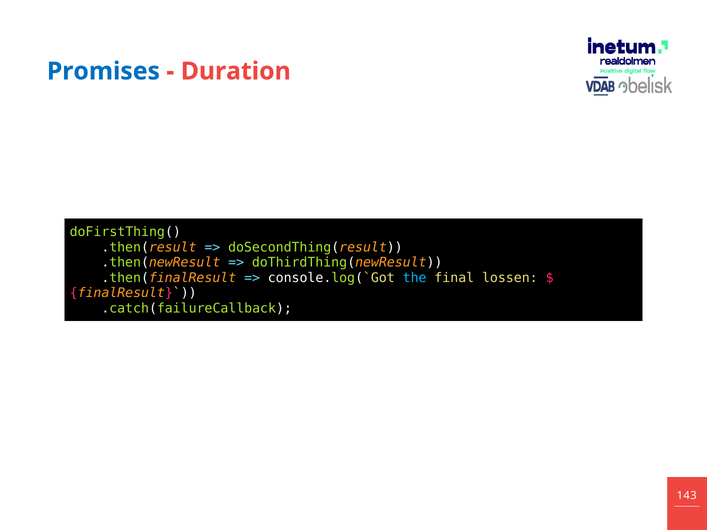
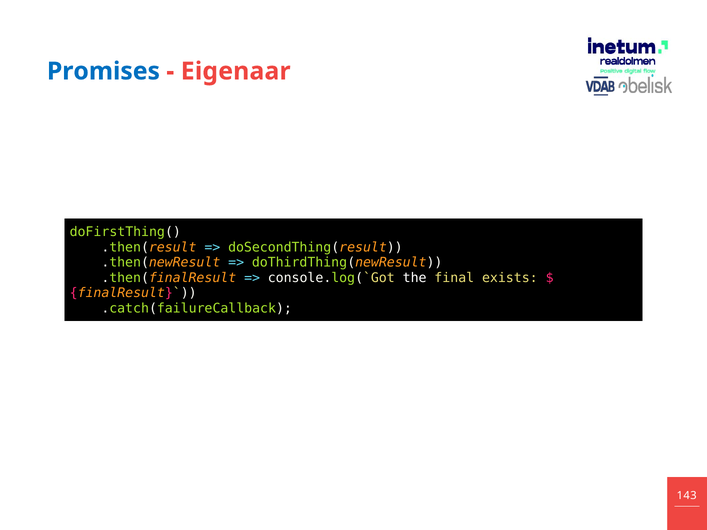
Duration: Duration -> Eigenaar (236, 71)
the colour: light blue -> white (415, 278)
lossen: lossen -> exists (510, 278)
